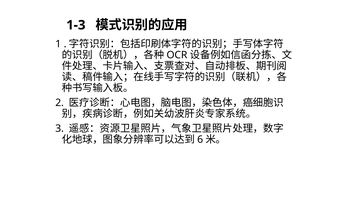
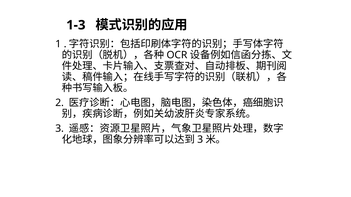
6: 6 -> 3 (200, 140)
